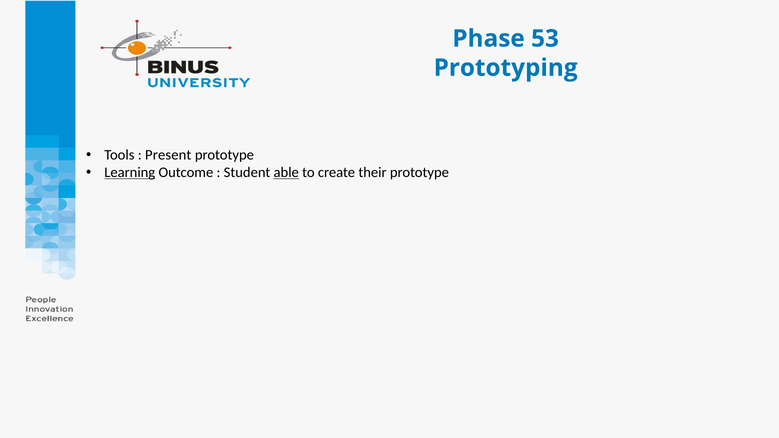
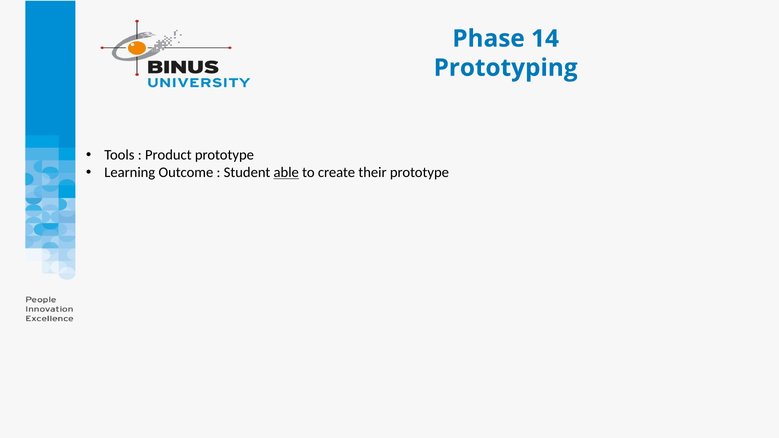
53: 53 -> 14 (545, 39)
Present: Present -> Product (168, 155)
Learning underline: present -> none (130, 173)
